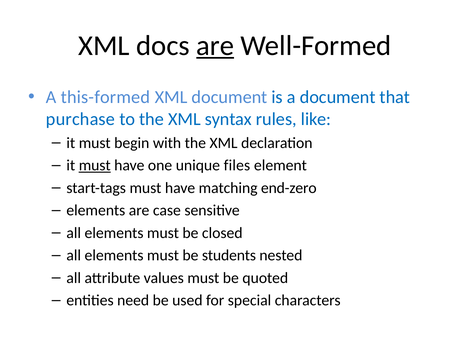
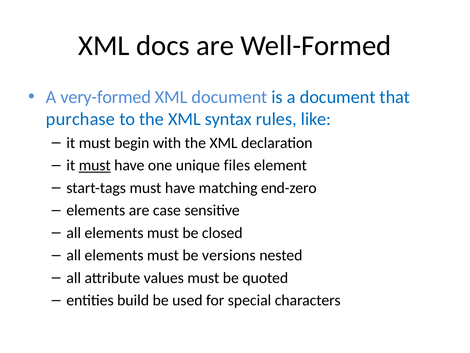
are underline: present -> none (215, 45)
this-formed: this-formed -> very-formed (106, 97)
students: students -> versions (229, 255)
need: need -> build (133, 300)
